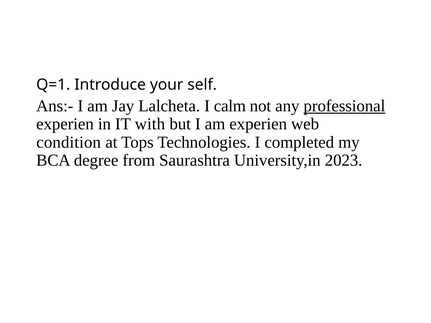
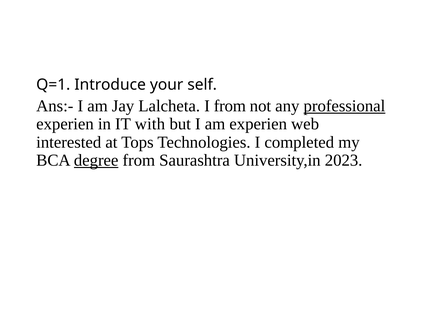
I calm: calm -> from (230, 106)
condition: condition -> interested (69, 142)
degree underline: none -> present (96, 160)
